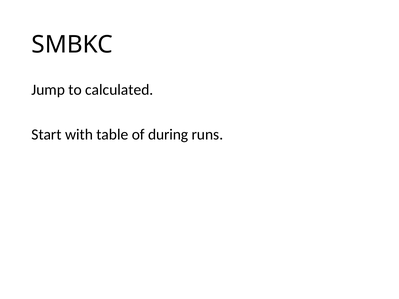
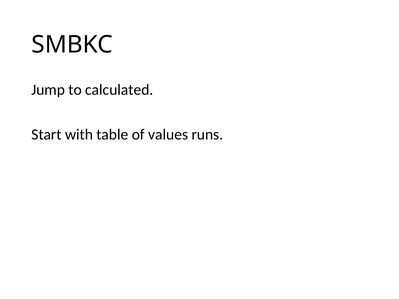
during: during -> values (168, 135)
